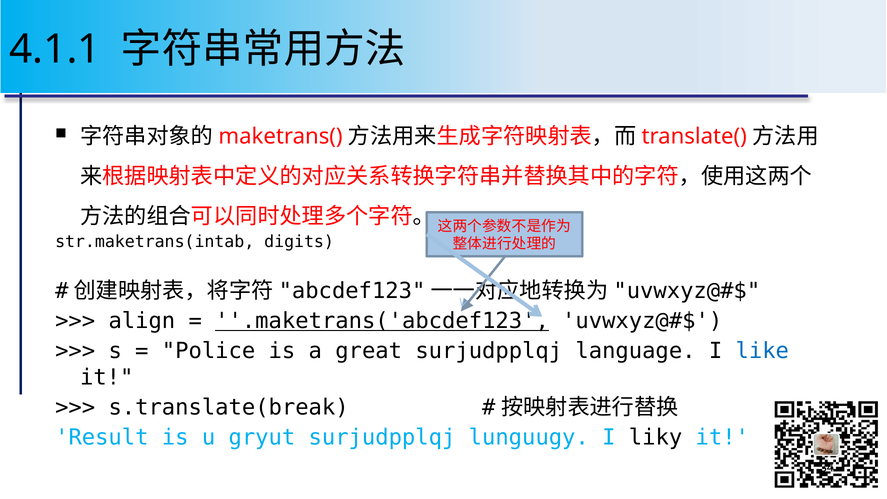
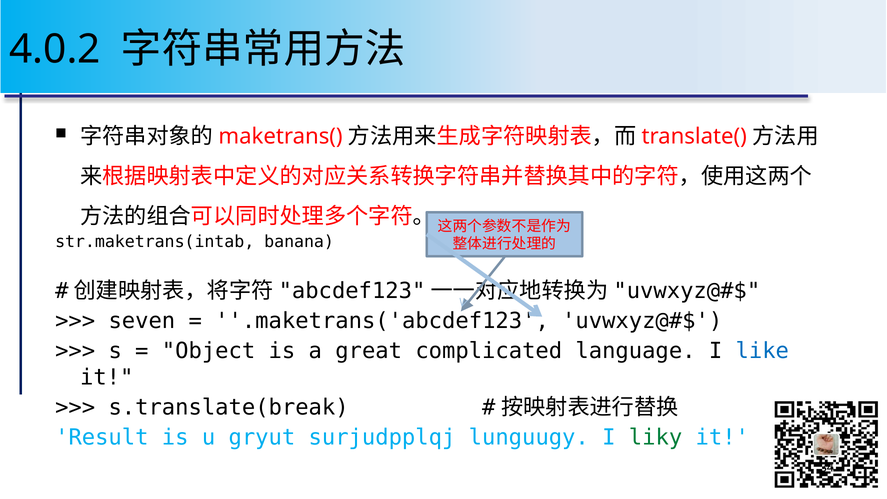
4.1.1: 4.1.1 -> 4.0.2 (55, 50)
digits: digits -> banana (299, 242)
align: align -> seven (142, 321)
.maketrans('abcdef123 underline: present -> none (382, 321)
Police: Police -> Object (209, 351)
great surjudpplqj: surjudpplqj -> complicated (489, 351)
liky colour: black -> green (656, 437)
